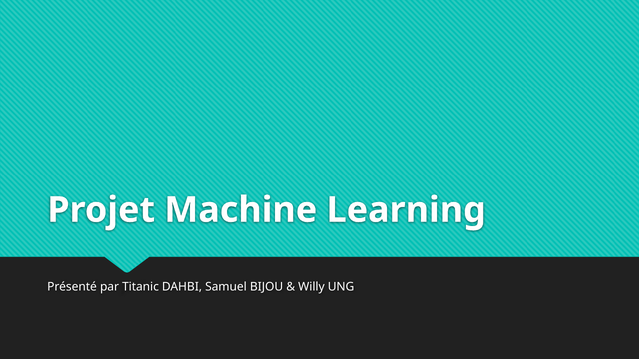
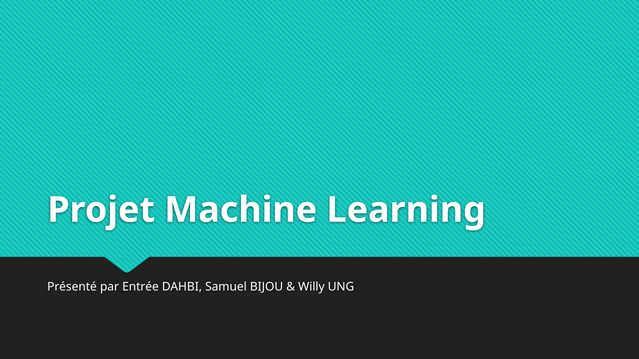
Titanic: Titanic -> Entrée (140, 287)
